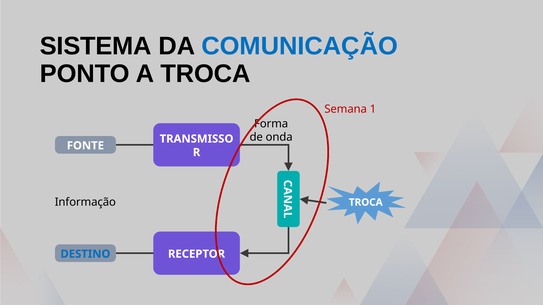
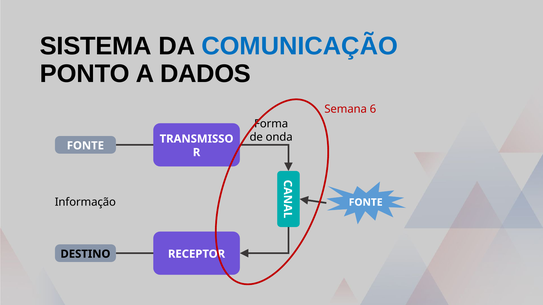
A TROCA: TROCA -> DADOS (206, 74)
1: 1 -> 6 (373, 109)
TROCA: TROCA -> FONTE (366, 203)
DESTINO colour: blue -> black (85, 254)
